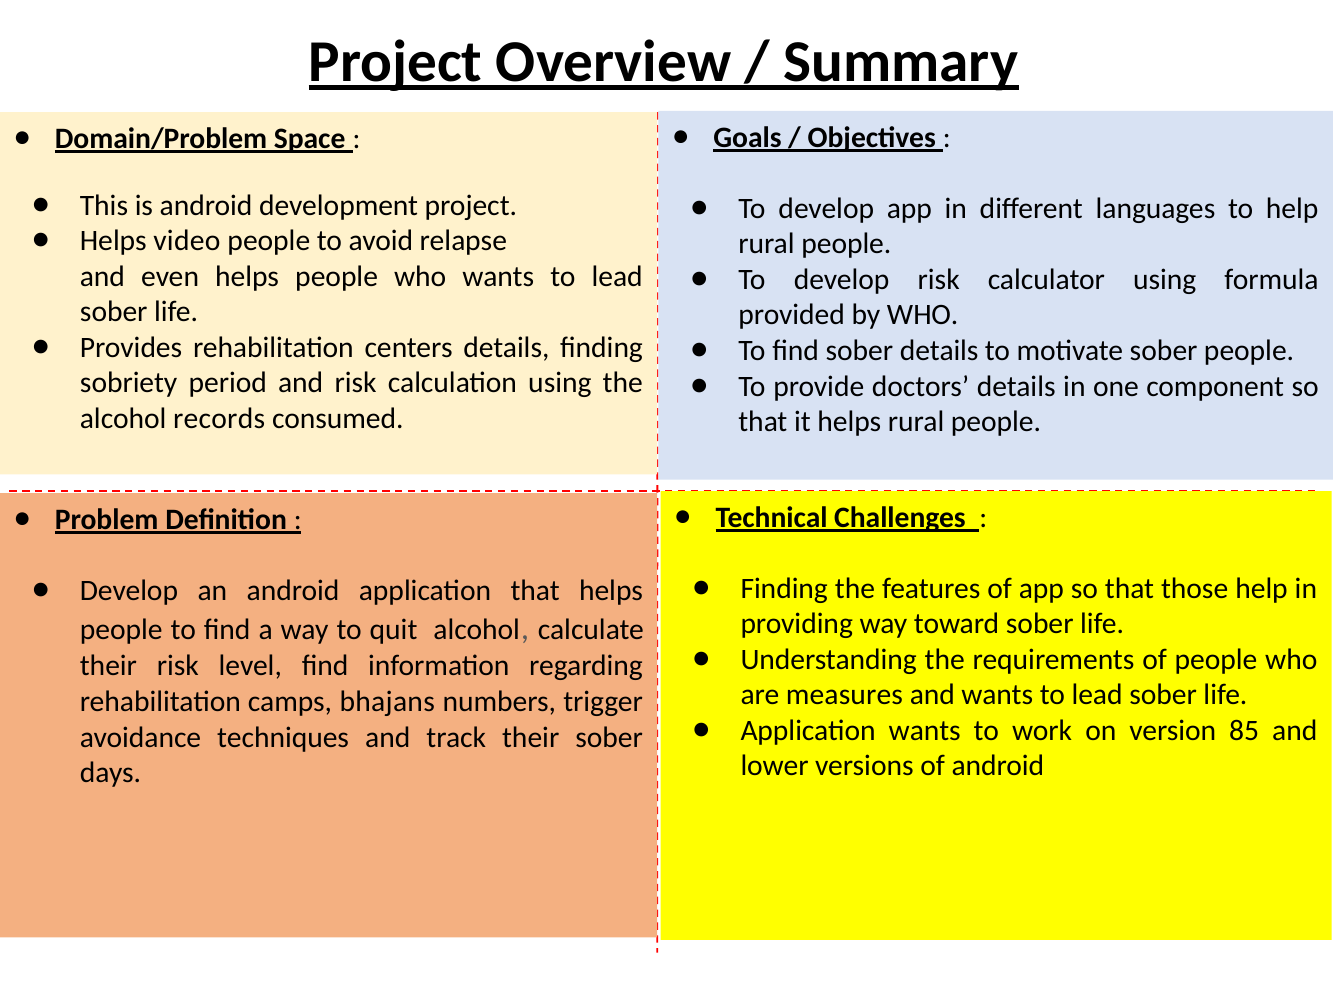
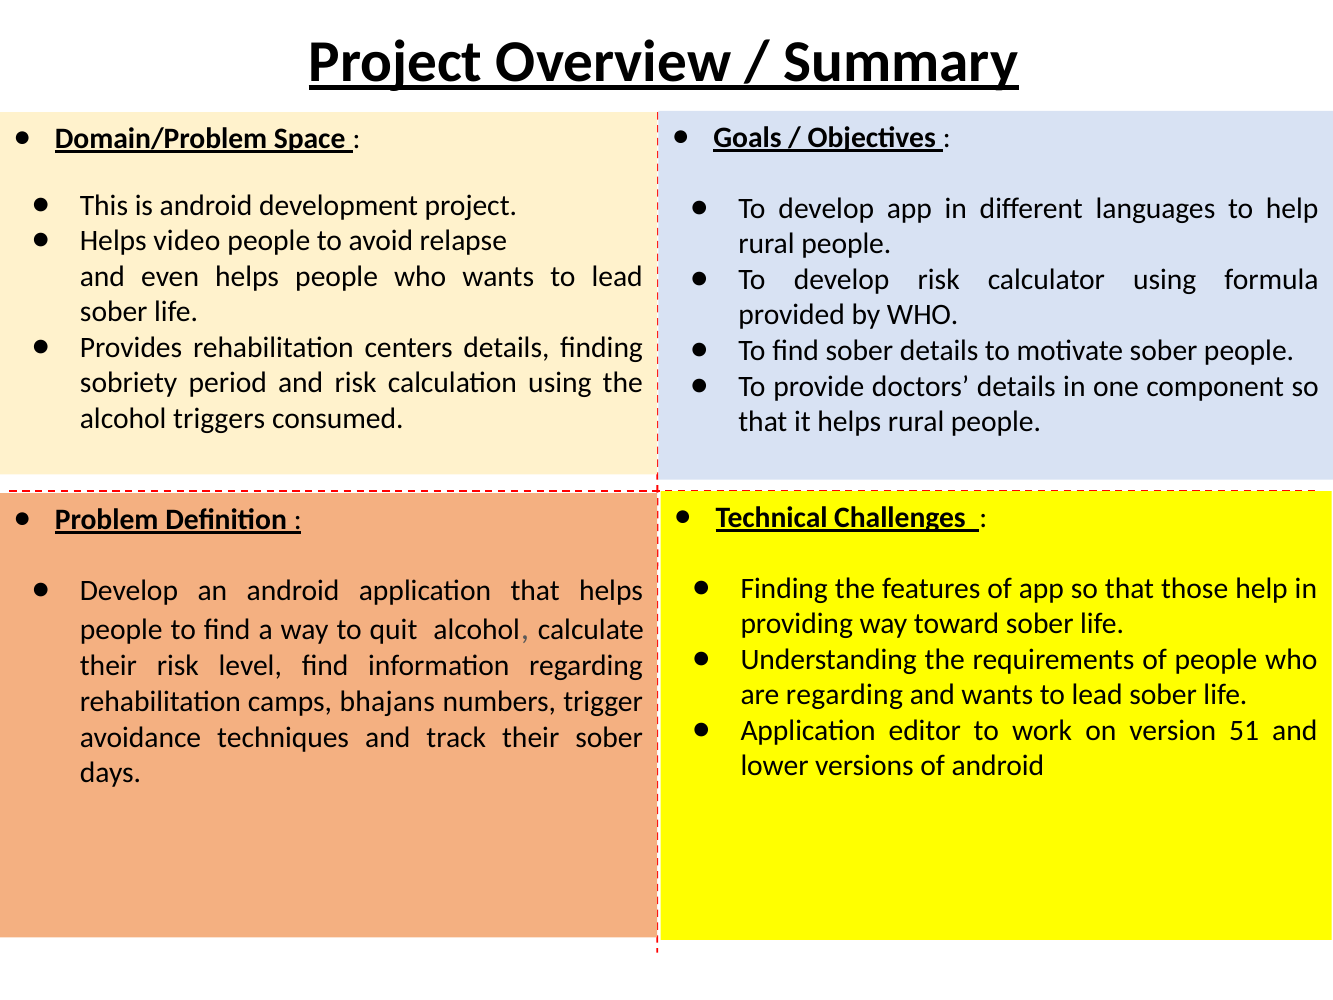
records: records -> triggers (219, 419)
are measures: measures -> regarding (844, 695)
Application wants: wants -> editor (925, 730)
85: 85 -> 51 (1244, 730)
